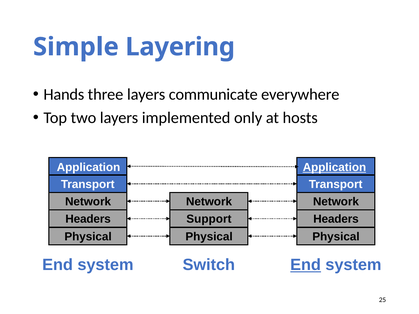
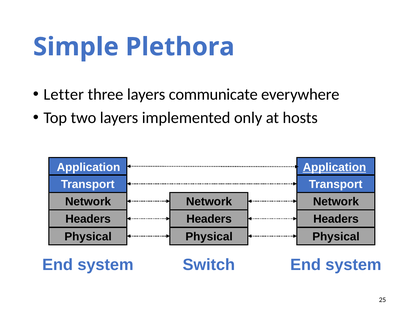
Layering: Layering -> Plethora (180, 47)
Hands: Hands -> Letter (64, 94)
Support: Support -> Headers (209, 219)
End underline: present -> none (306, 265)
